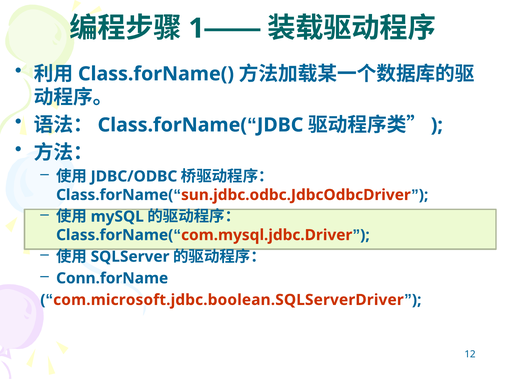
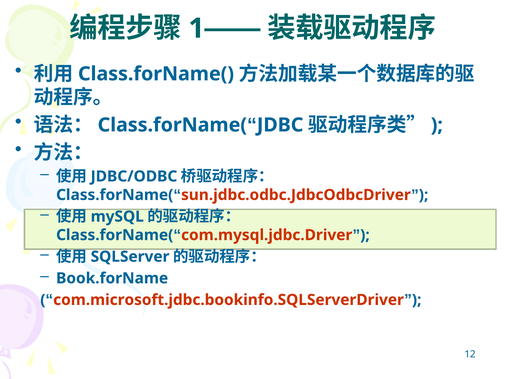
Conn.forName: Conn.forName -> Book.forName (112, 279)
com.microsoft.jdbc.boolean.SQLServerDriver: com.microsoft.jdbc.boolean.SQLServerDriver -> com.microsoft.jdbc.bookinfo.SQLServerDriver (229, 300)
